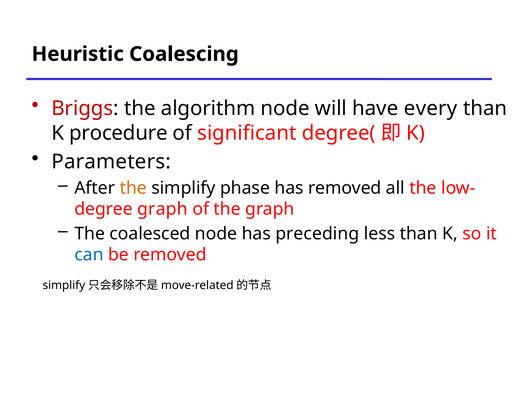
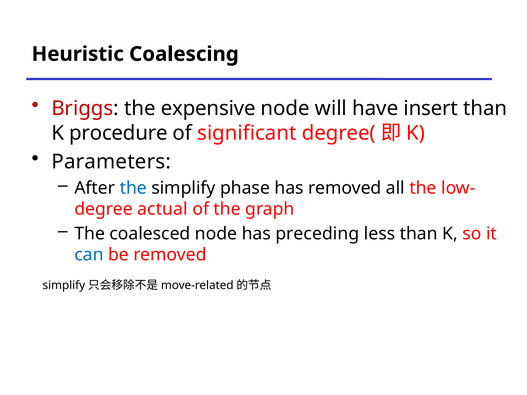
algorithm: algorithm -> expensive (208, 109)
every: every -> insert (431, 109)
the colour: orange -> blue (133, 188)
graph: graph -> actual (162, 209)
